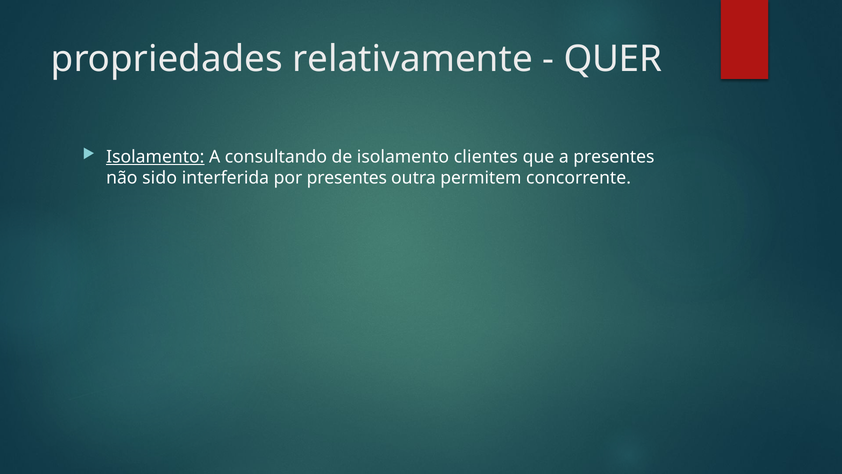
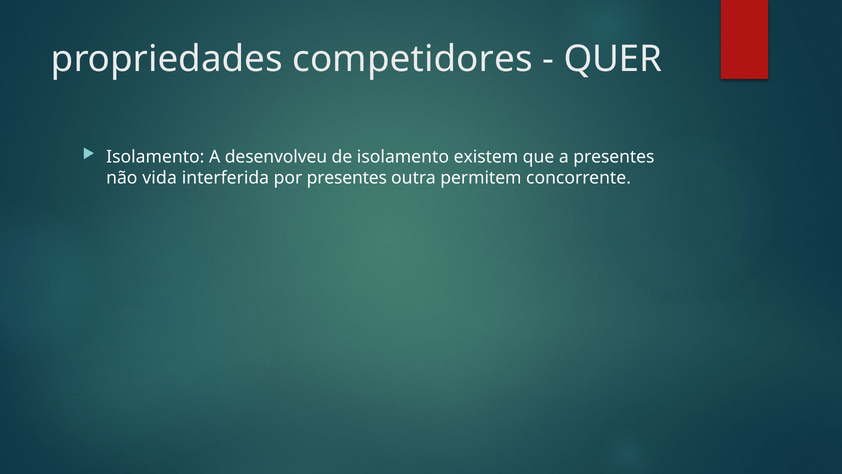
relativamente: relativamente -> competidores (413, 59)
Isolamento underline: present -> none (155, 157)
consultando: consultando -> desenvolveu (276, 157)
clientes: clientes -> existem (486, 157)
sido: sido -> vida (160, 178)
